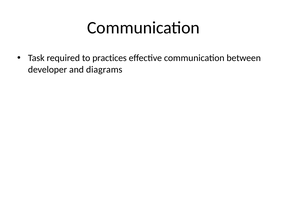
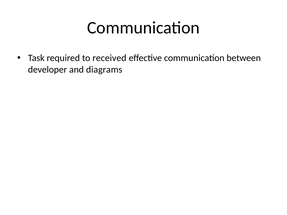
practices: practices -> received (109, 58)
